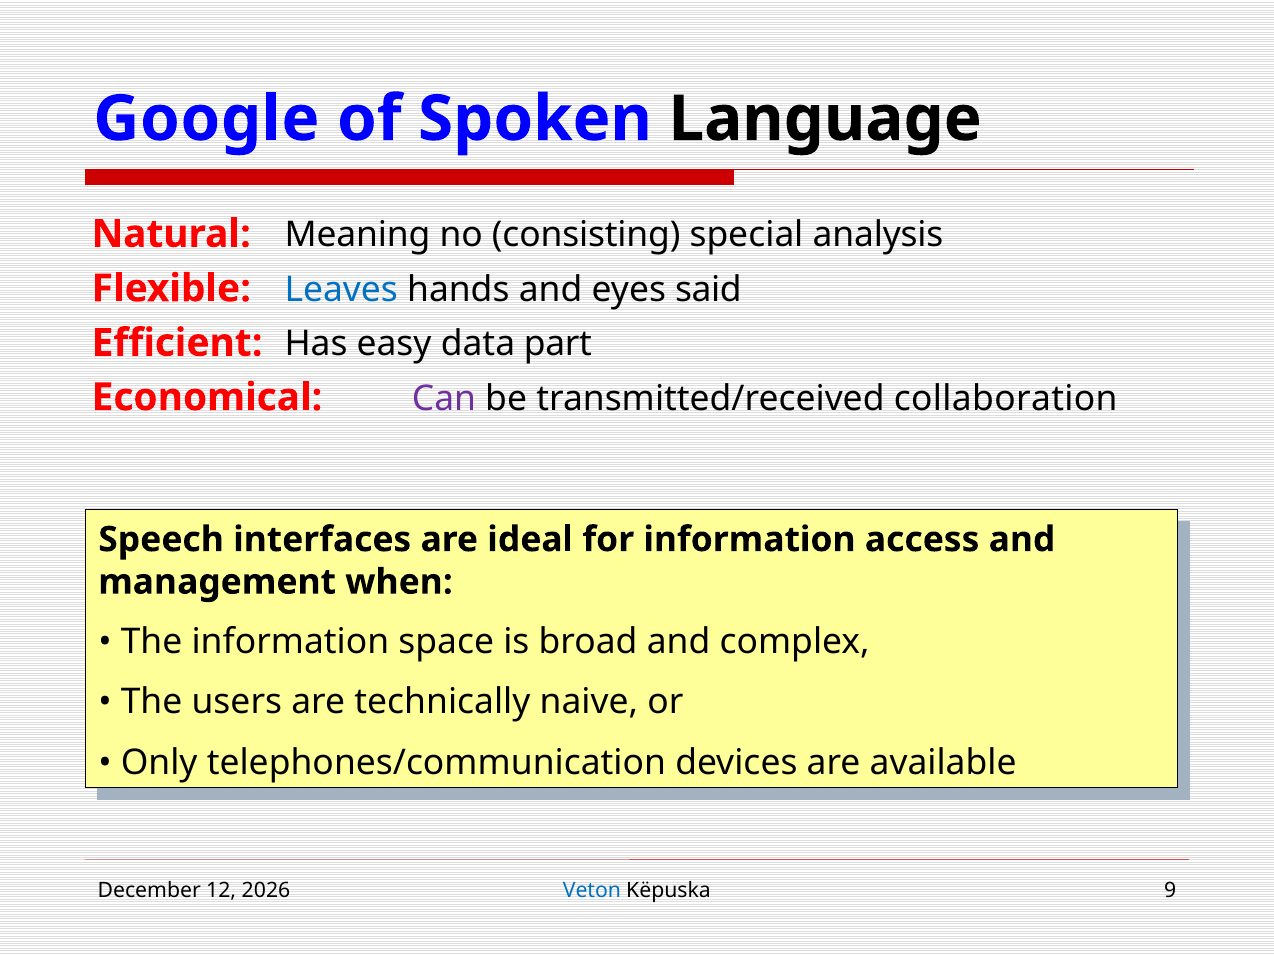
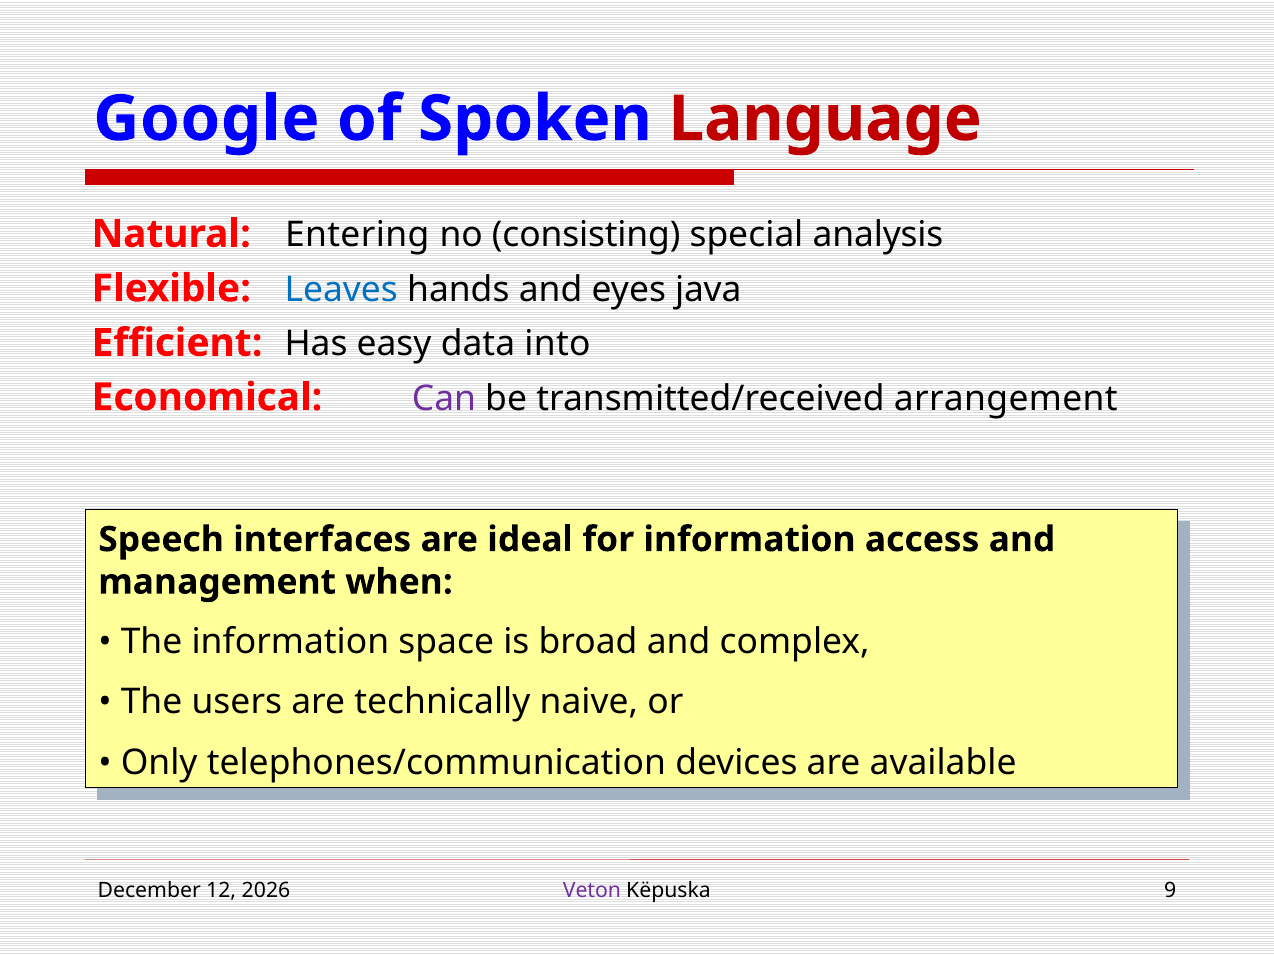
Language colour: black -> red (825, 119)
Meaning: Meaning -> Entering (357, 235)
said: said -> java (708, 290)
part: part -> into (558, 344)
collaboration: collaboration -> arrangement (1006, 399)
Veton colour: blue -> purple (592, 891)
